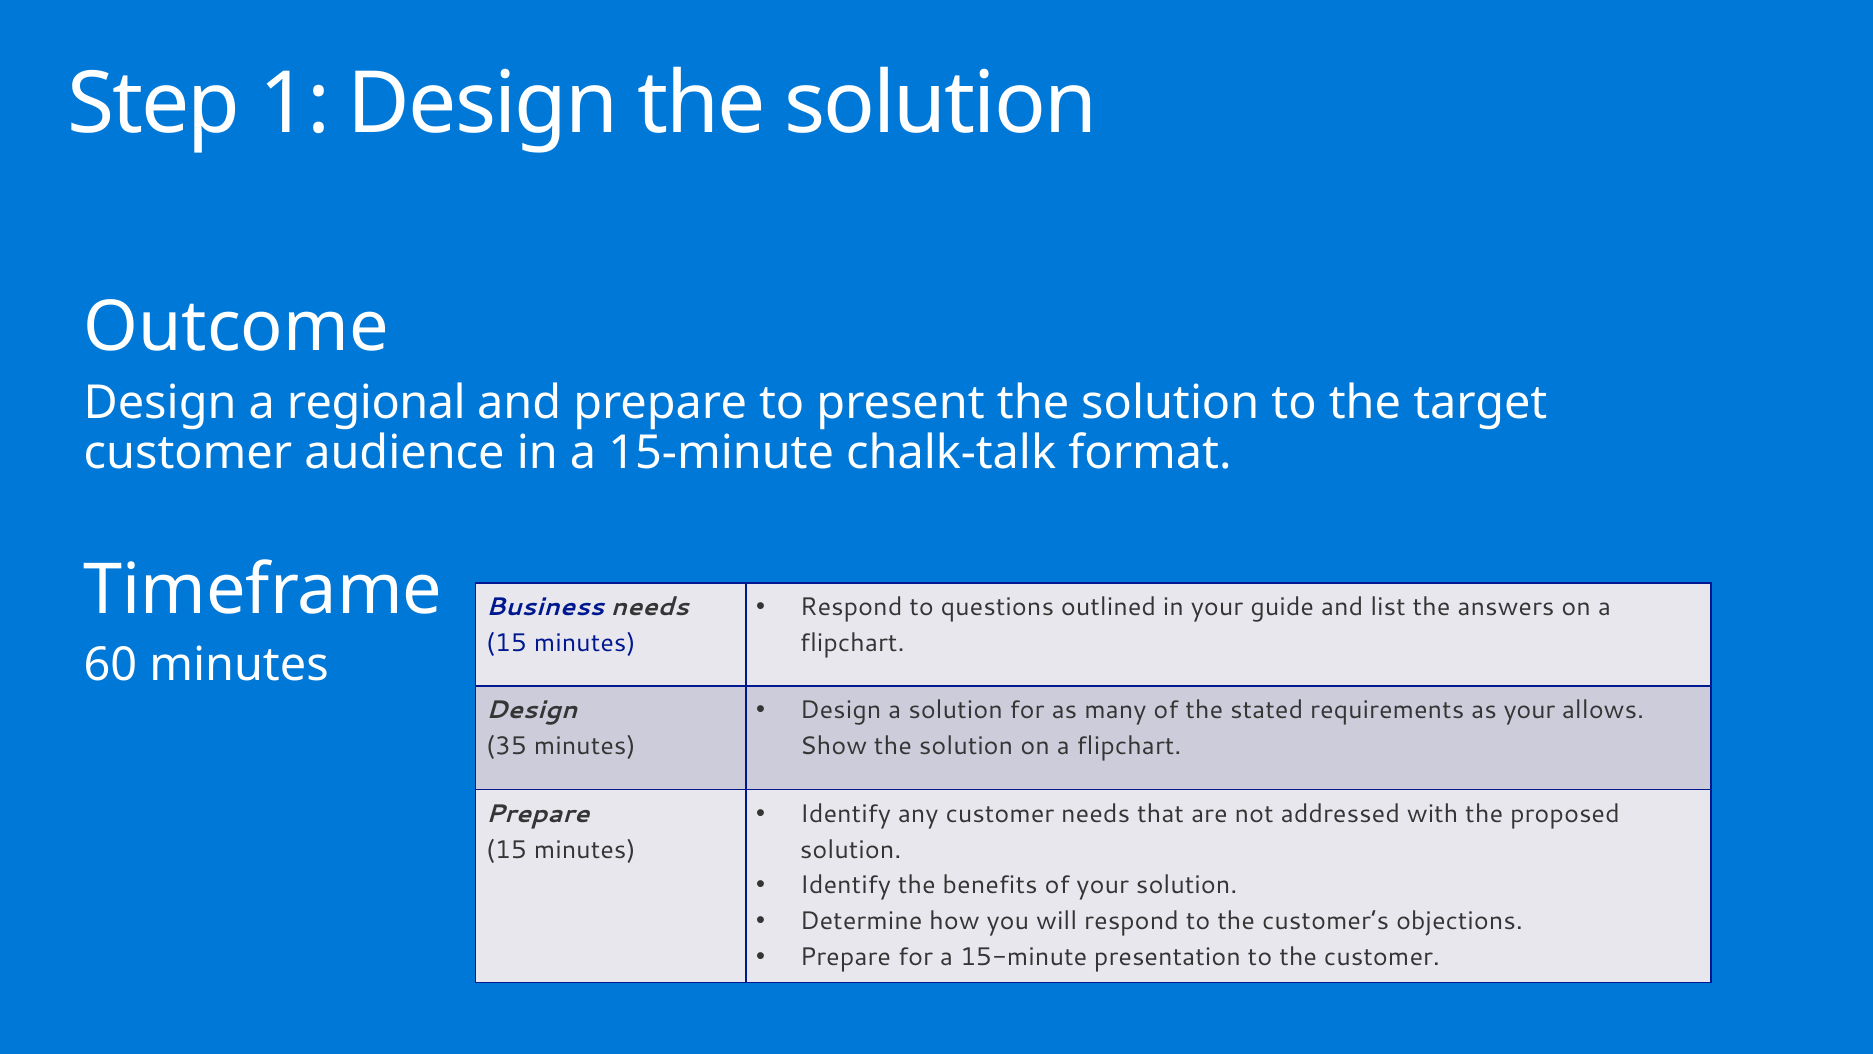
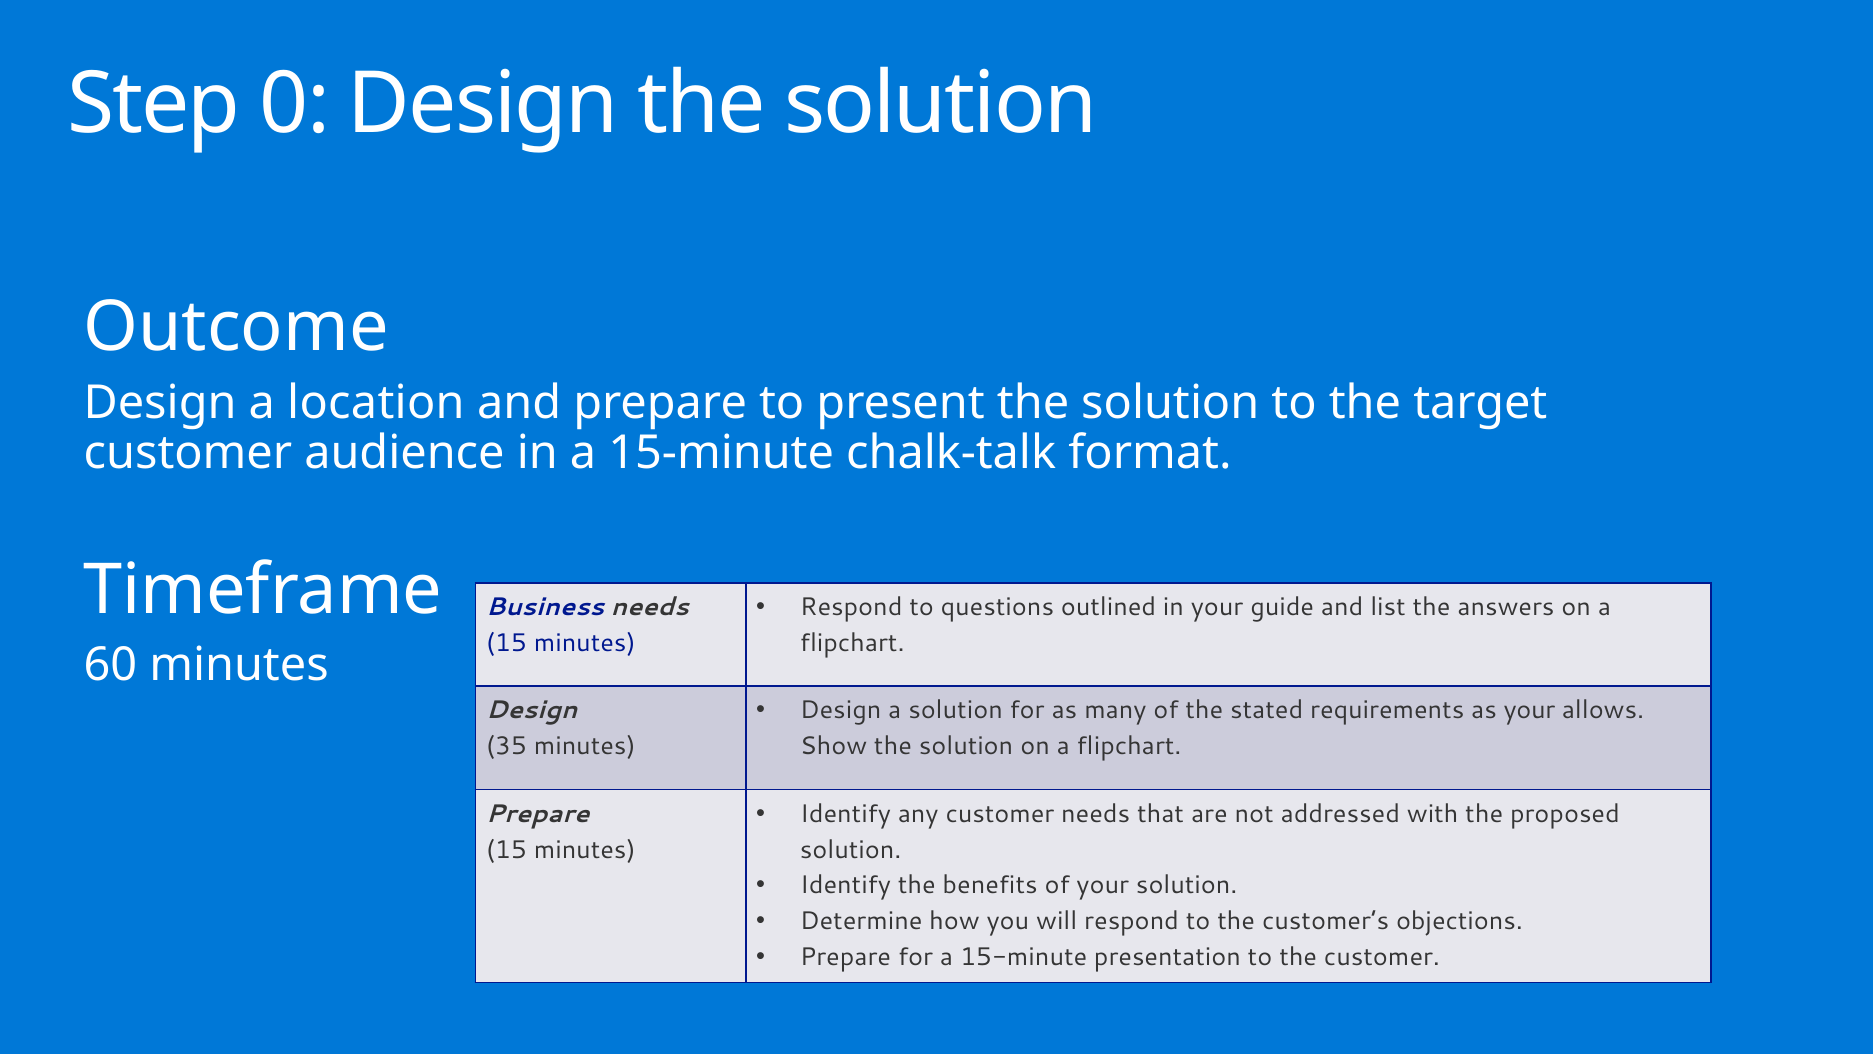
1: 1 -> 0 (295, 104)
regional: regional -> location (376, 403)
